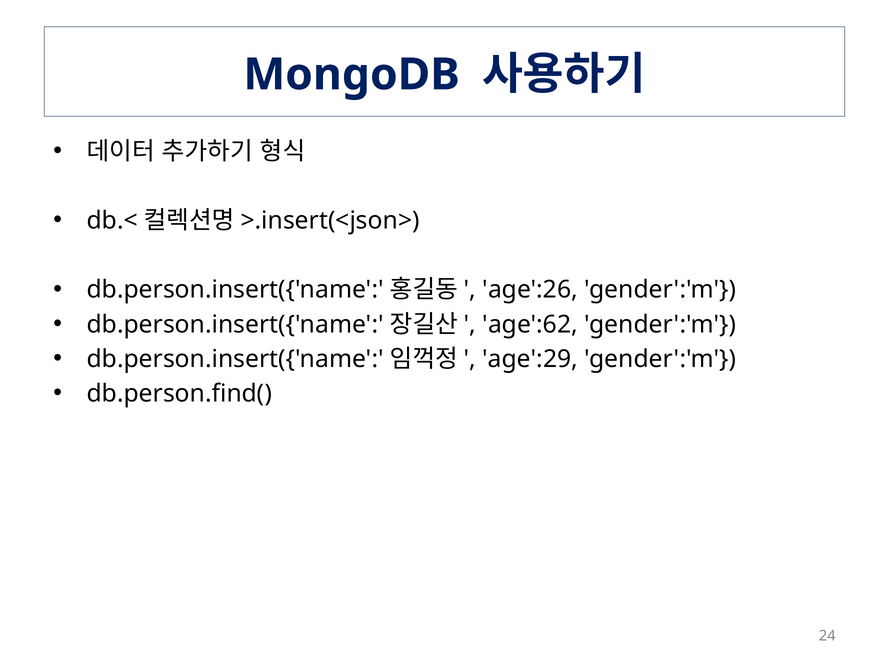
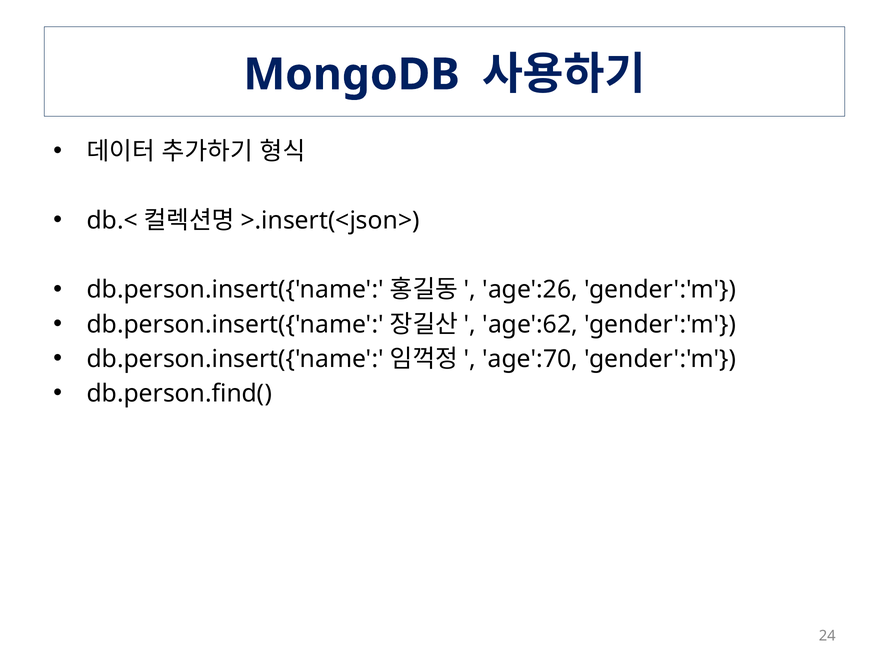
age':29: age':29 -> age':70 (530, 359)
